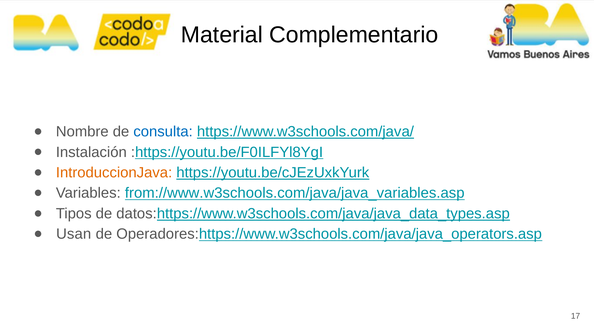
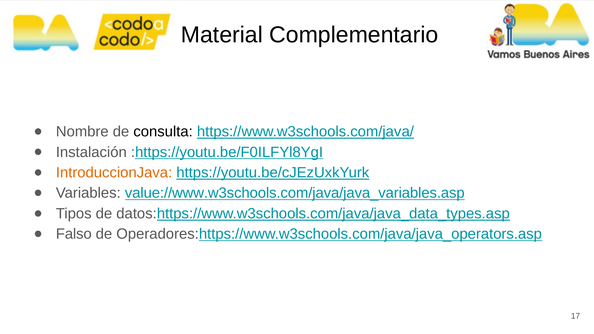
consulta colour: blue -> black (163, 132)
from://www.w3schools.com/java/java_variables.asp: from://www.w3schools.com/java/java_variables.asp -> value://www.w3schools.com/java/java_variables.asp (295, 193)
Usan: Usan -> Falso (74, 234)
